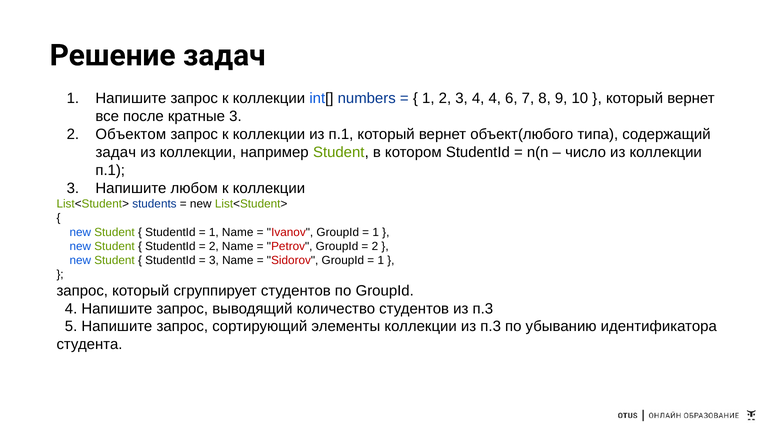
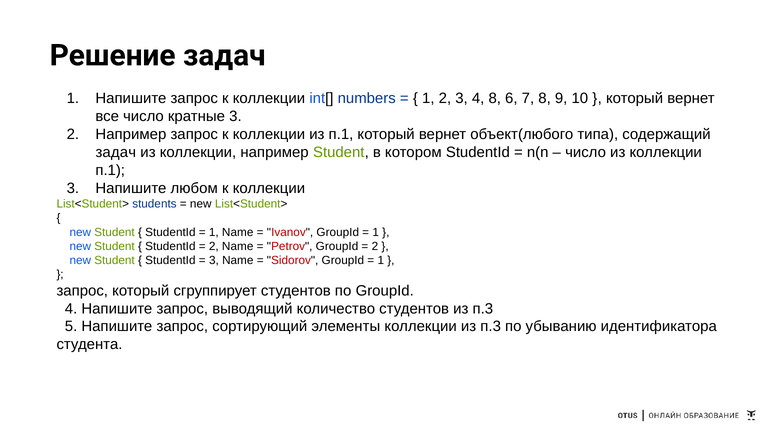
4 4: 4 -> 8 (495, 99)
все после: после -> число (143, 116)
2 Объектом: Объектом -> Например (131, 134)
